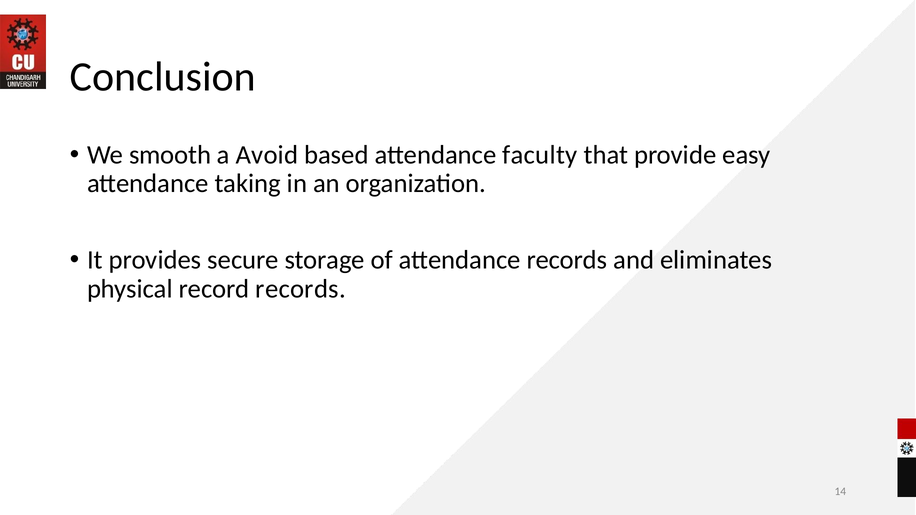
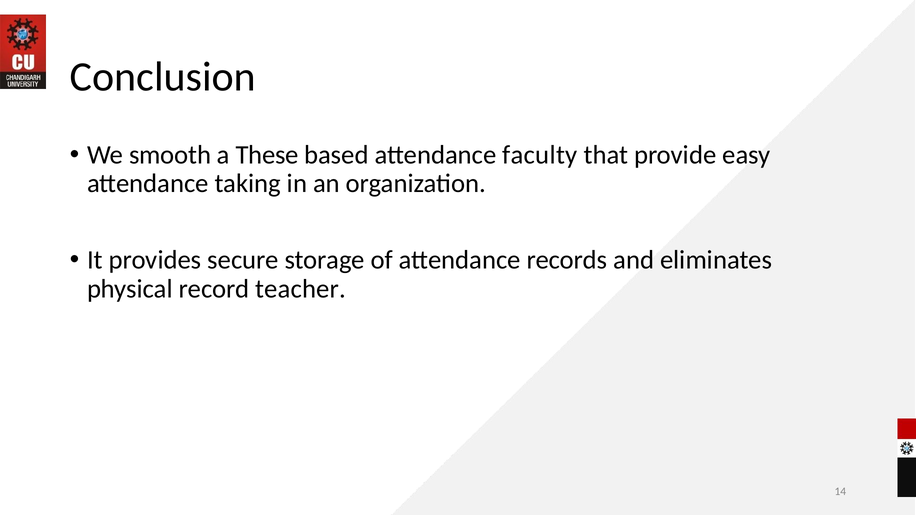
Avoid: Avoid -> These (267, 155)
record records: records -> teacher (301, 289)
